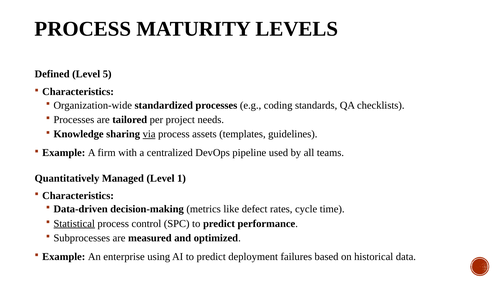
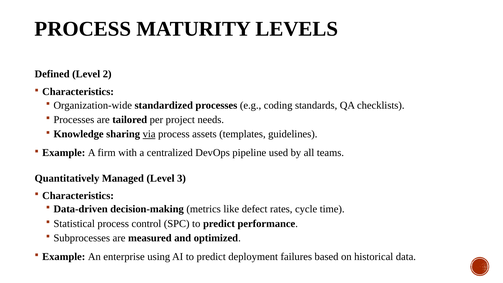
5: 5 -> 2 (107, 74)
1: 1 -> 3 (181, 178)
Statistical underline: present -> none (74, 224)
